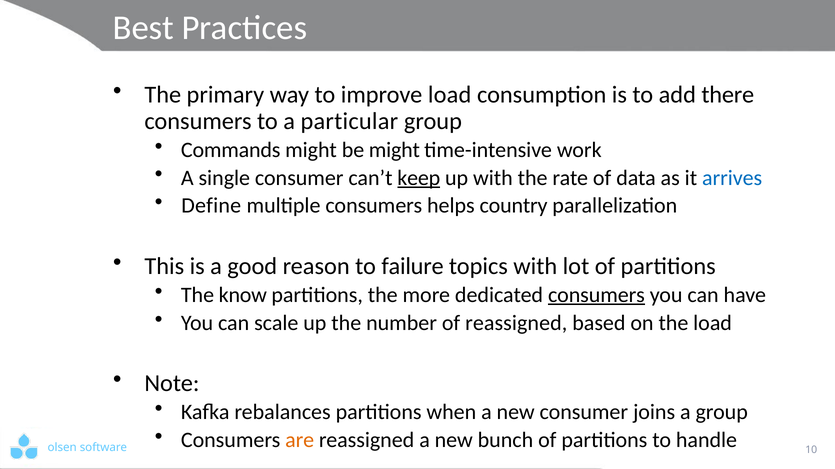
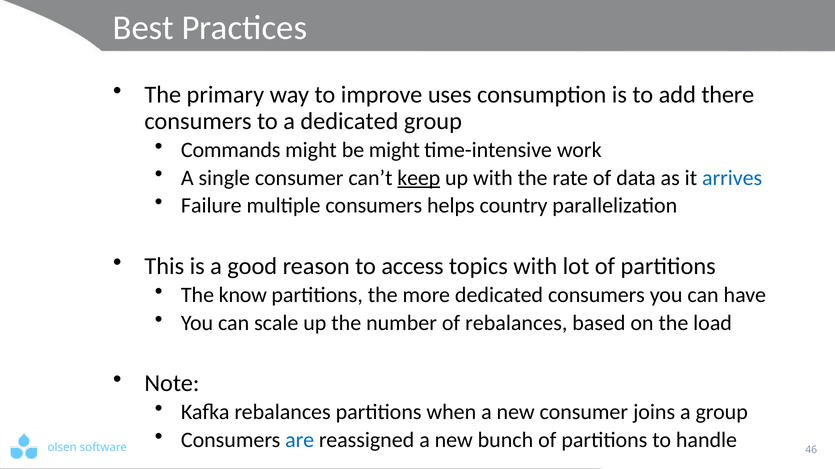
improve load: load -> uses (450, 95)
a particular: particular -> dedicated (349, 121)
Define: Define -> Failure (211, 206)
failure: failure -> access (413, 266)
consumers underline: present -> none (596, 295)
of reassigned: reassigned -> rebalances (516, 323)
are colour: orange -> blue (300, 441)
10: 10 -> 46 (811, 450)
